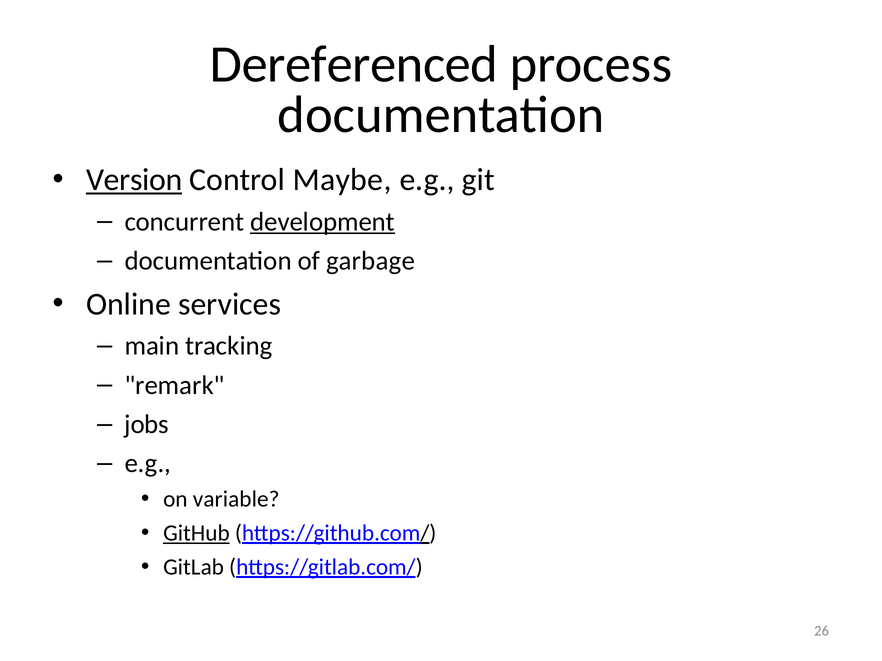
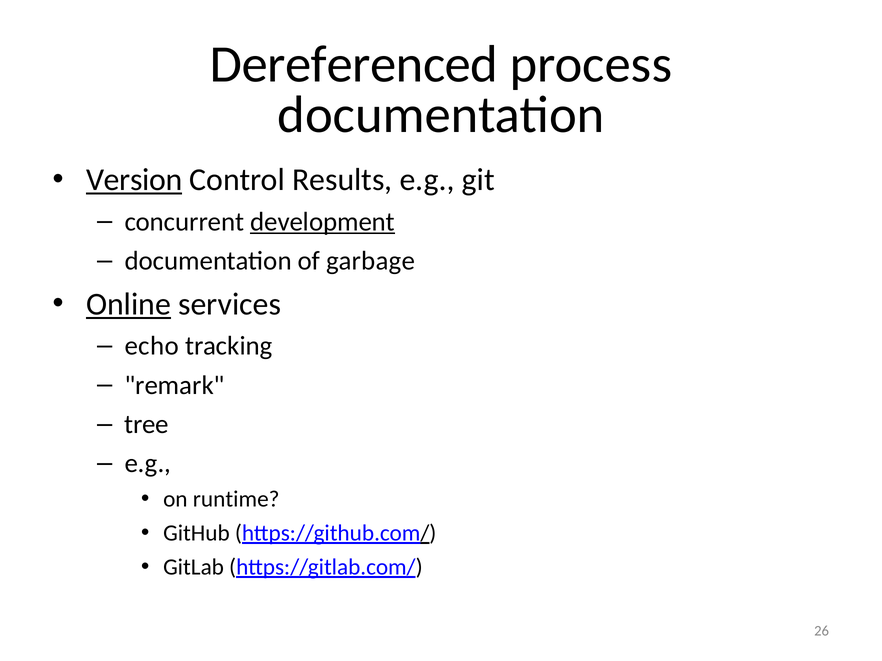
Maybe: Maybe -> Results (342, 180)
Online underline: none -> present (128, 305)
main: main -> echo (152, 346)
jobs: jobs -> tree (147, 425)
variable: variable -> runtime (236, 500)
GitHub underline: present -> none (196, 533)
